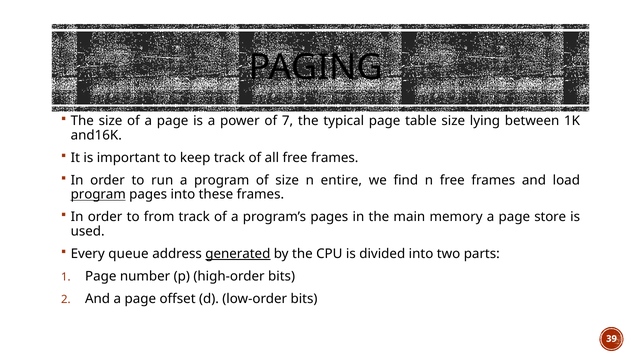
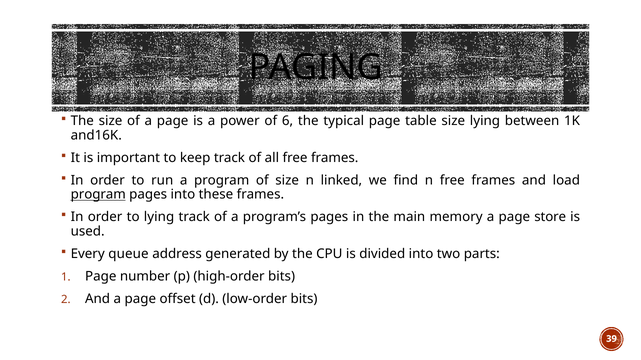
7: 7 -> 6 (288, 121)
entire: entire -> linked (341, 180)
to from: from -> lying (159, 217)
generated underline: present -> none (238, 254)
